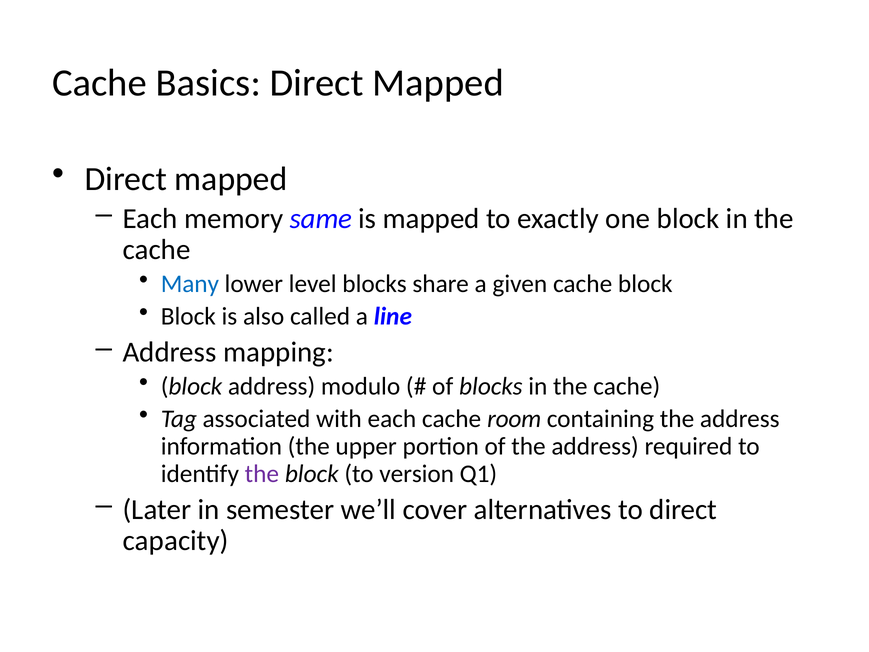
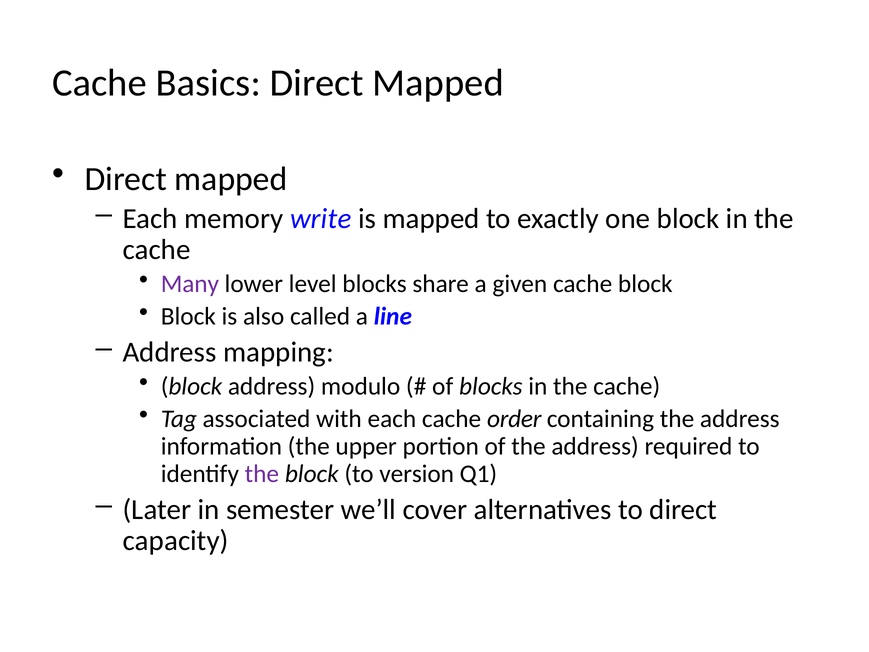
same: same -> write (321, 218)
Many colour: blue -> purple (190, 284)
room: room -> order (514, 419)
